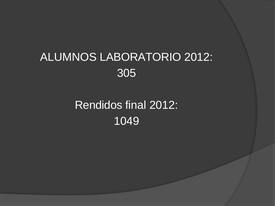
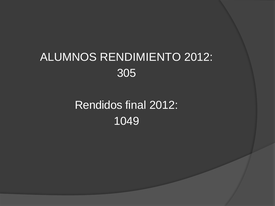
LABORATORIO: LABORATORIO -> RENDIMIENTO (140, 57)
